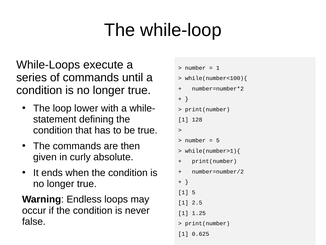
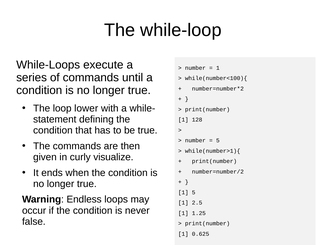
absolute: absolute -> visualize (113, 157)
